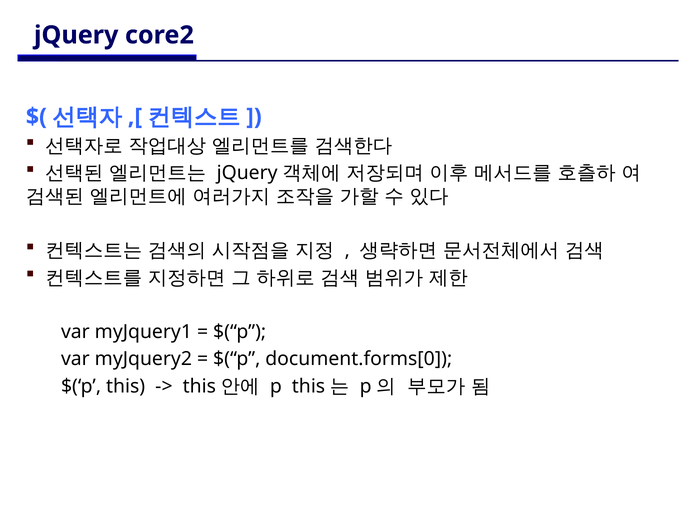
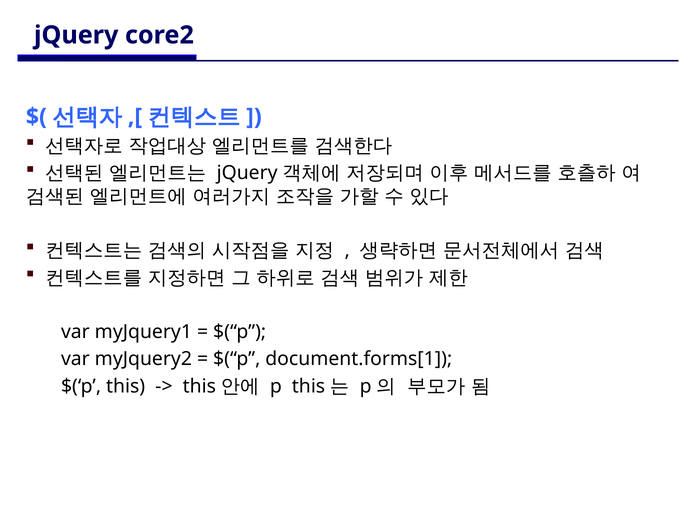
document.forms[0: document.forms[0 -> document.forms[1 (359, 359)
